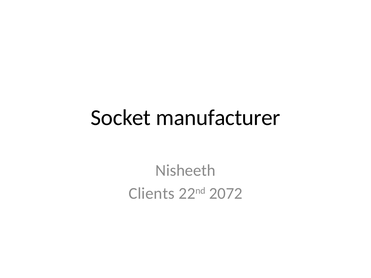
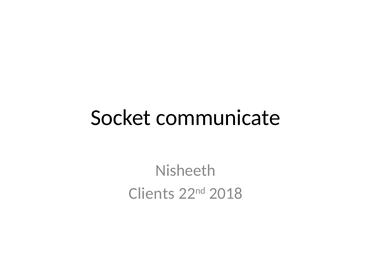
manufacturer: manufacturer -> communicate (218, 118)
2072: 2072 -> 2018 (226, 194)
